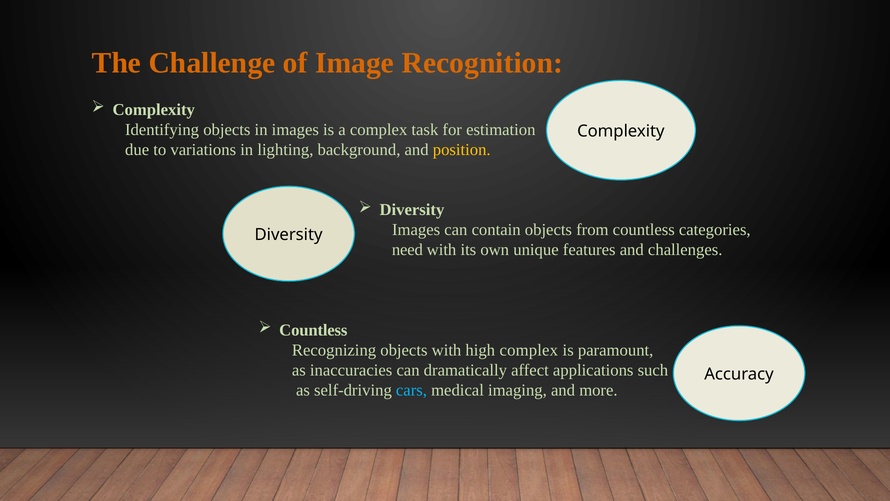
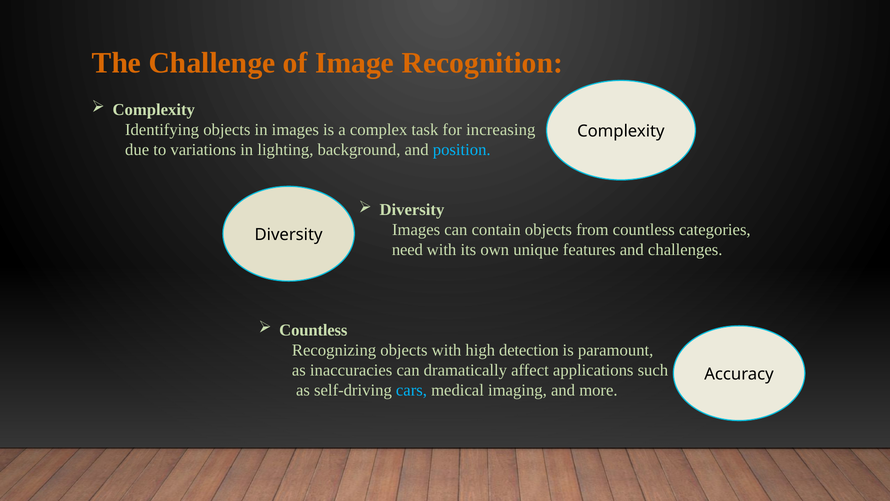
estimation: estimation -> increasing (501, 130)
position colour: yellow -> light blue (462, 150)
high complex: complex -> detection (529, 350)
